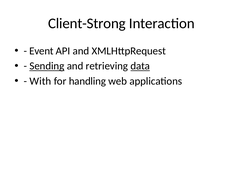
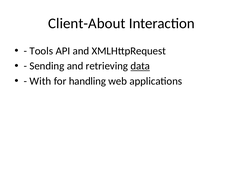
Client-Strong: Client-Strong -> Client-About (87, 24)
Event: Event -> Tools (41, 51)
Sending underline: present -> none (47, 66)
